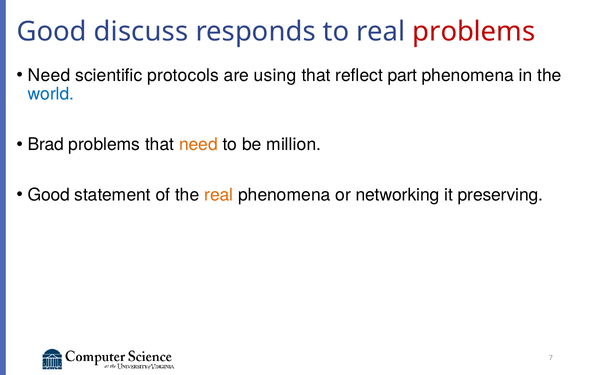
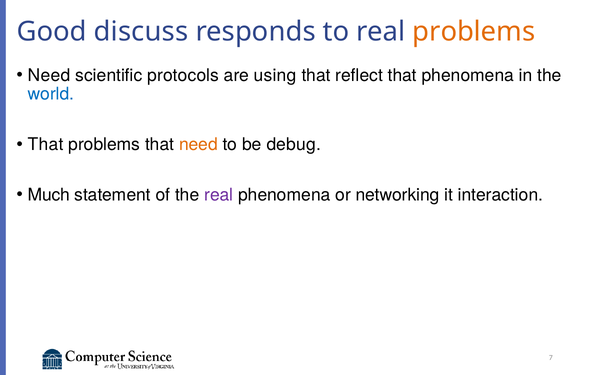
problems colour: red -> orange (474, 32)
reflect part: part -> that (402, 75)
Brad: Brad -> That (46, 145)
million: million -> debug (294, 145)
Good: Good -> Much (49, 195)
real colour: orange -> purple (219, 195)
preserving: preserving -> interaction (500, 195)
